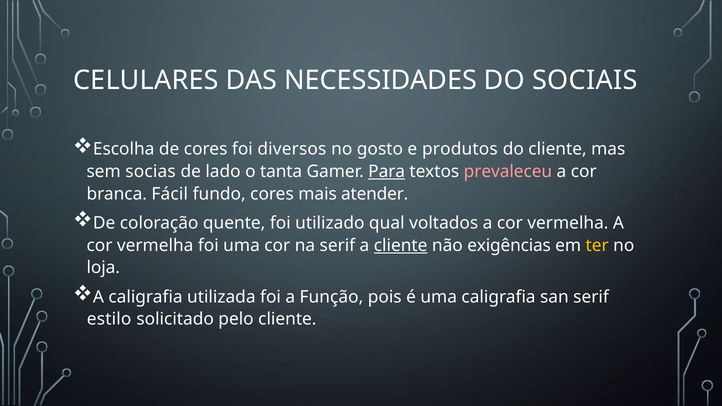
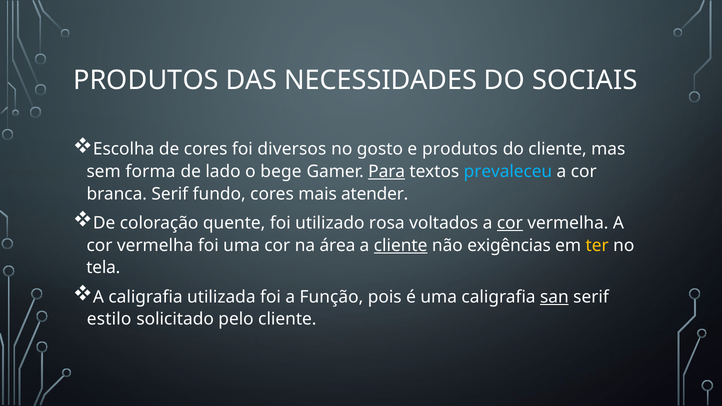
CELULARES: CELULARES -> PRODUTOS (146, 80)
socias: socias -> forma (151, 172)
tanta: tanta -> bege (281, 172)
prevaleceu colour: pink -> light blue (508, 172)
branca Fácil: Fácil -> Serif (170, 194)
qual: qual -> rosa (387, 223)
cor underline: none -> present (510, 223)
na serif: serif -> área (337, 245)
loja: loja -> tela (103, 268)
san underline: none -> present (554, 297)
